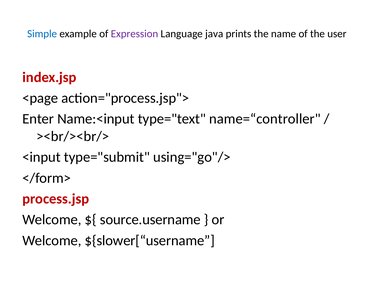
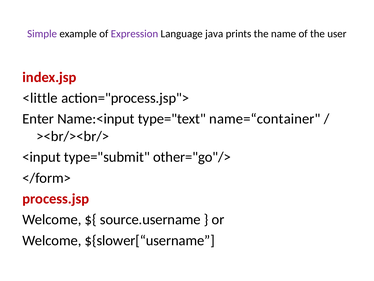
Simple colour: blue -> purple (42, 34)
<page: <page -> <little (40, 98)
name=“controller: name=“controller -> name=“container (265, 119)
using="go"/>: using="go"/> -> other="go"/> (192, 157)
